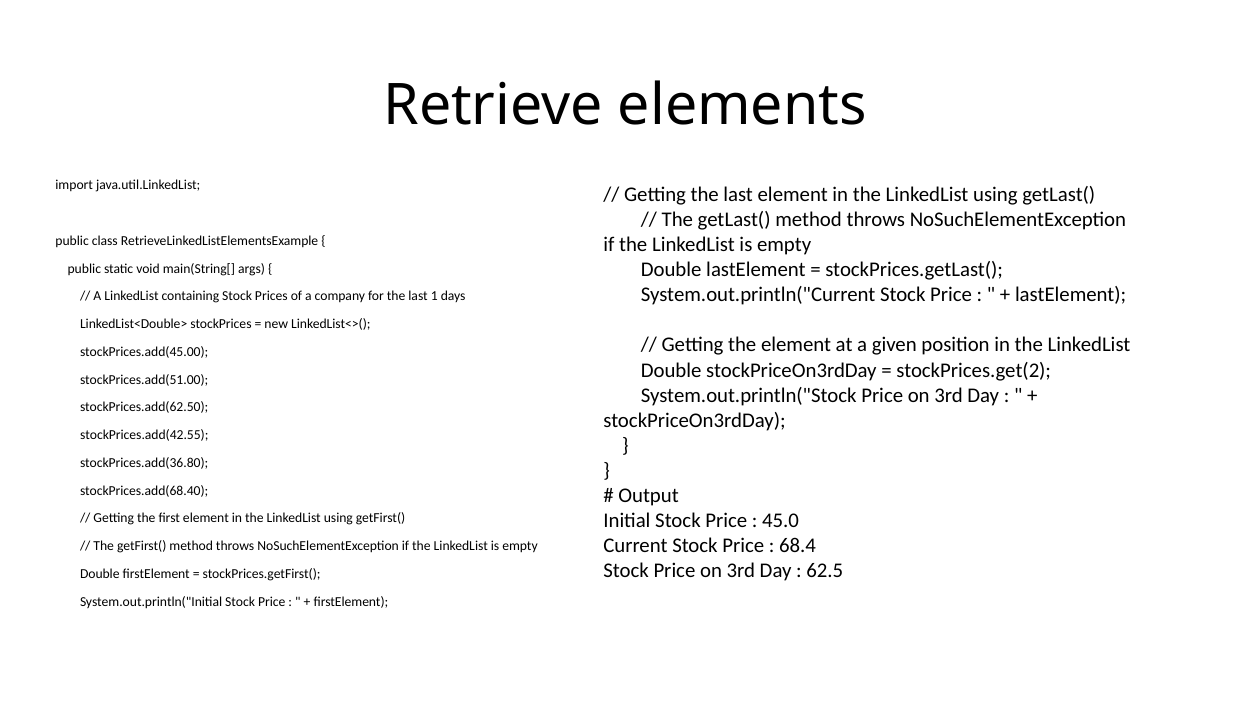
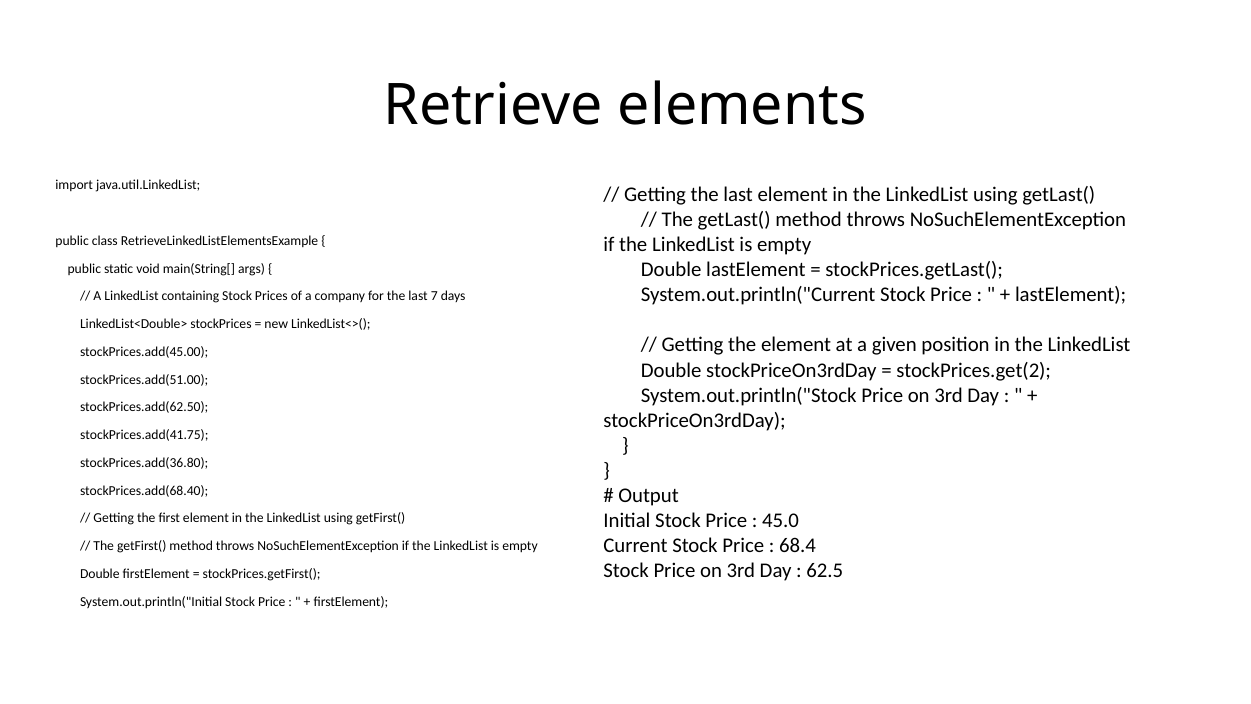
1: 1 -> 7 (434, 296)
stockPrices.add(42.55: stockPrices.add(42.55 -> stockPrices.add(41.75 (144, 435)
